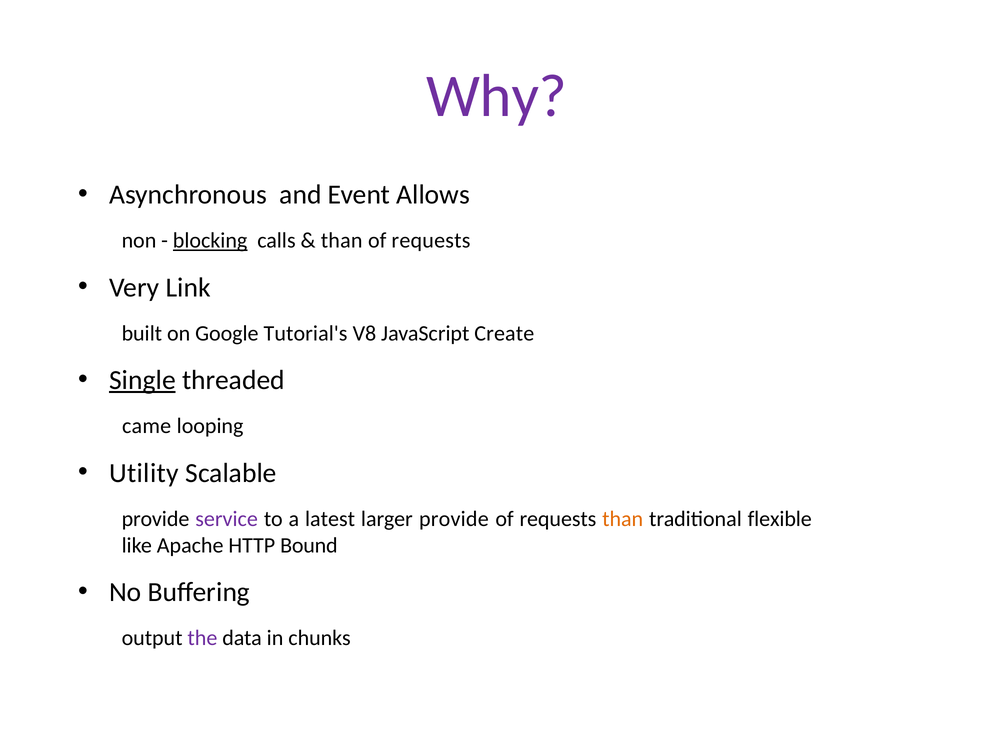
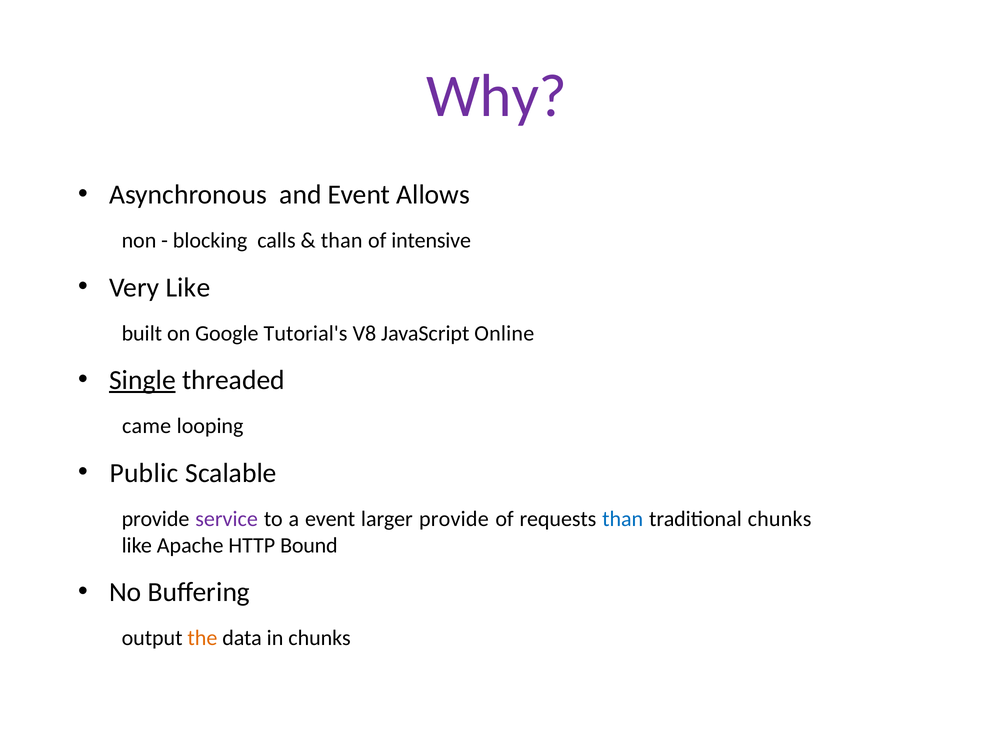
blocking underline: present -> none (210, 241)
requests: requests -> intensive (431, 241)
Very Link: Link -> Like (188, 287)
Create: Create -> Online (504, 333)
Utility: Utility -> Public (144, 473)
a latest: latest -> event (330, 519)
than colour: orange -> blue (623, 519)
traditional flexible: flexible -> chunks (780, 519)
the colour: purple -> orange (202, 638)
